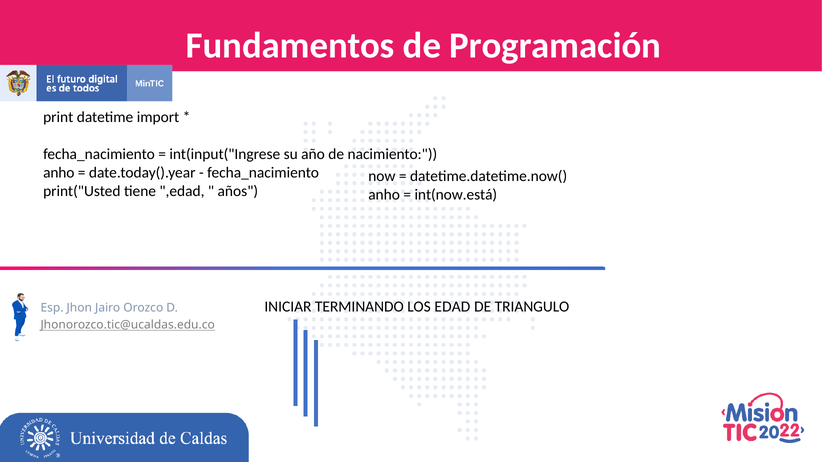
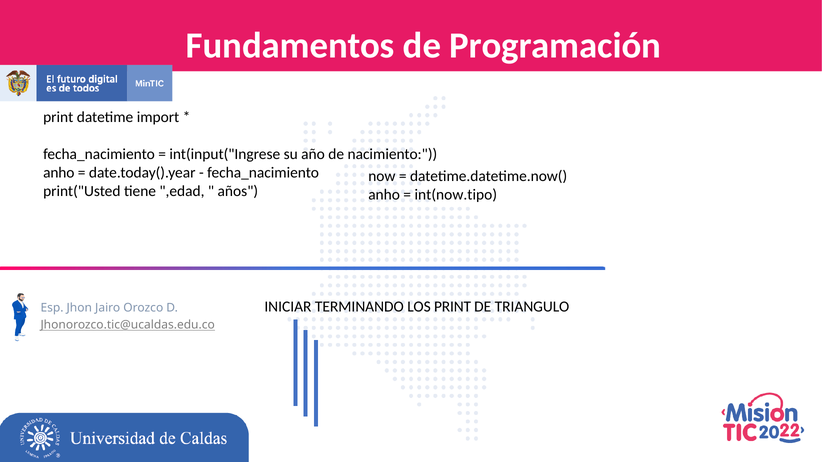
int(now.está: int(now.está -> int(now.tipo (456, 195)
LOS EDAD: EDAD -> PRINT (453, 307)
